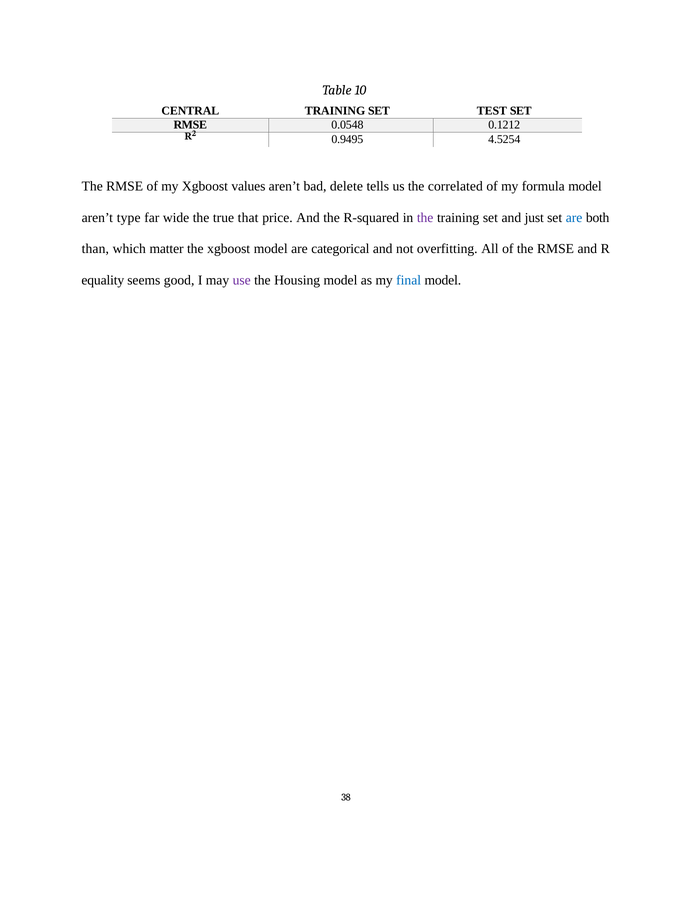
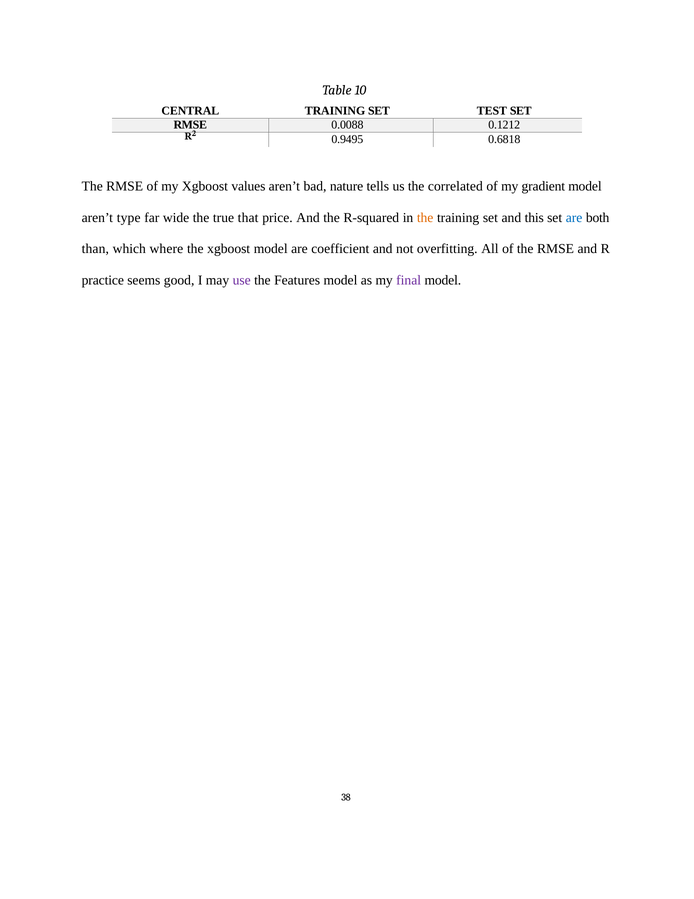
0.0548: 0.0548 -> 0.0088 (347, 125)
4.5254: 4.5254 -> 0.6818 (504, 139)
delete: delete -> nature (347, 186)
formula: formula -> gradient (543, 186)
the colour: purple -> orange (425, 217)
just: just -> this (534, 217)
matter: matter -> where (166, 249)
categorical: categorical -> coefficient (340, 249)
equality: equality -> practice (103, 280)
Housing: Housing -> Features (297, 280)
final colour: blue -> purple (409, 280)
